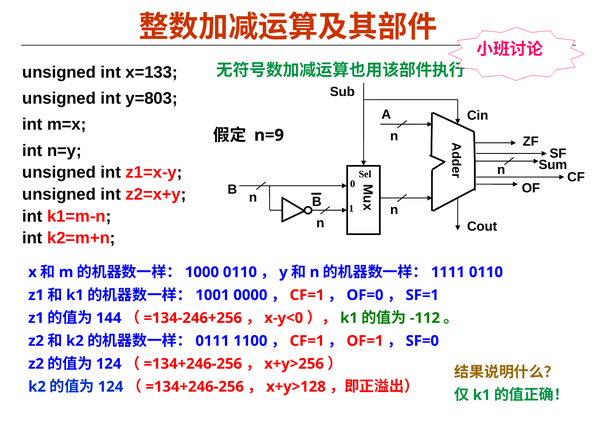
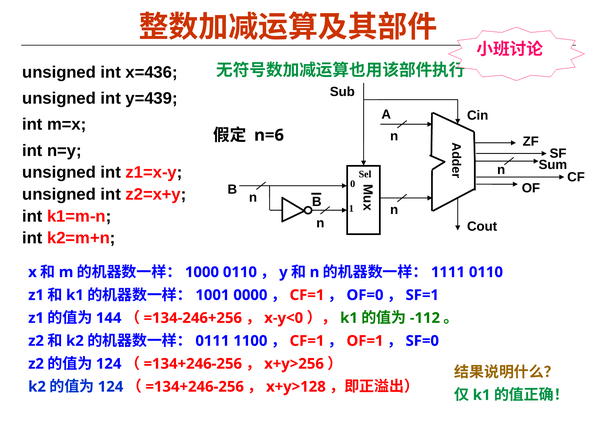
x=133: x=133 -> x=436 (152, 72)
y=803: y=803 -> y=439 (152, 98)
n=9: n=9 -> n=6 (269, 135)
